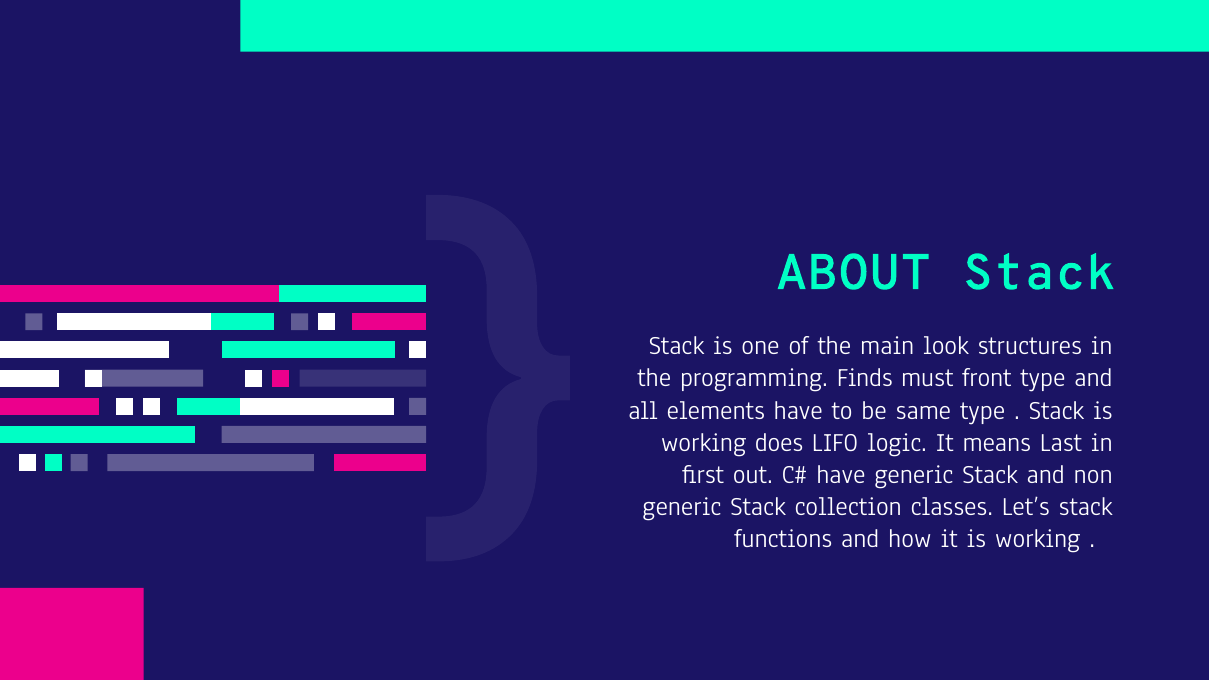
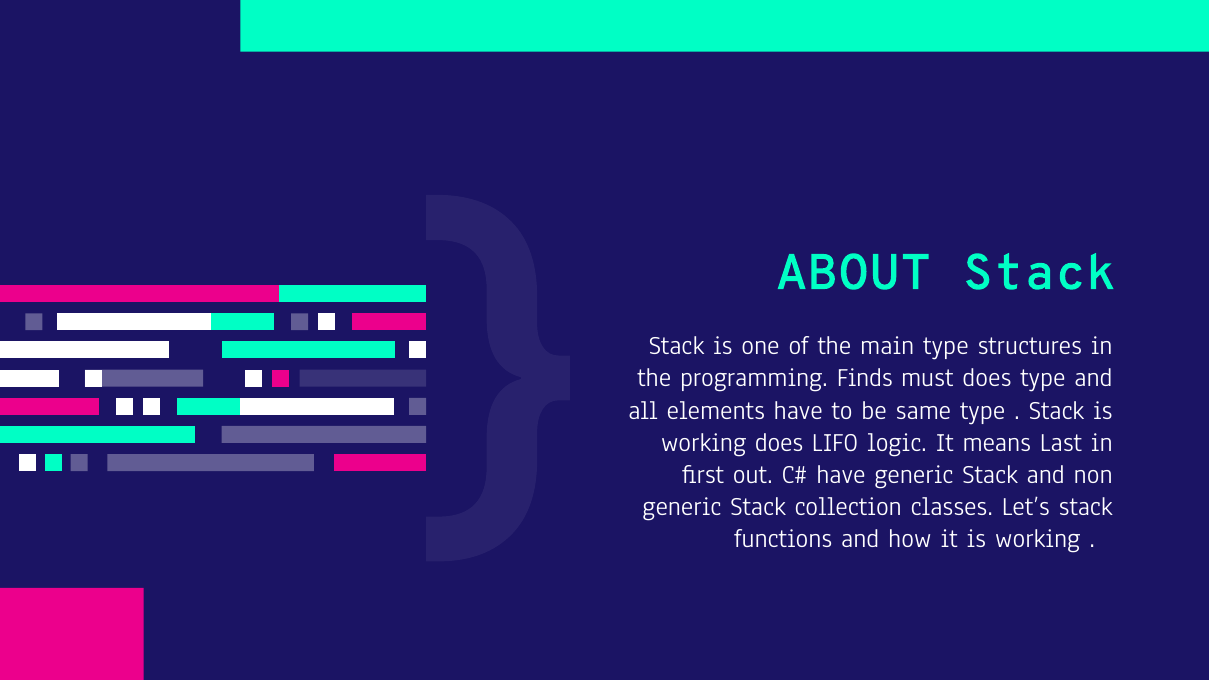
main look: look -> type (946, 346)
must front: front -> does (987, 378)
